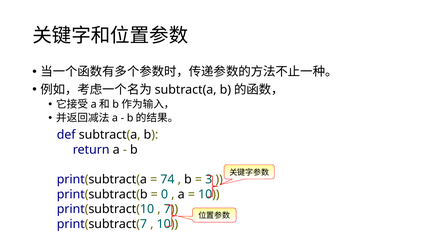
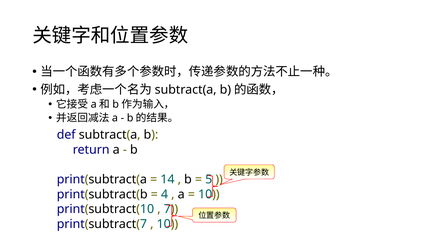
74: 74 -> 14 (167, 179)
3: 3 -> 5 (209, 179)
0: 0 -> 4 (165, 194)
